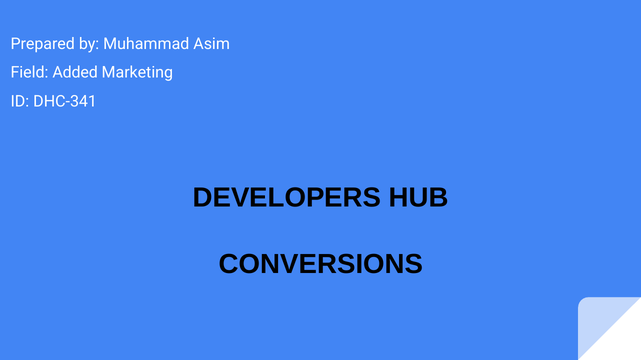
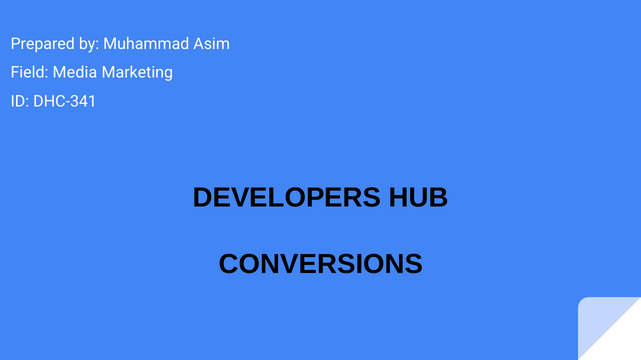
Added: Added -> Media (75, 73)
